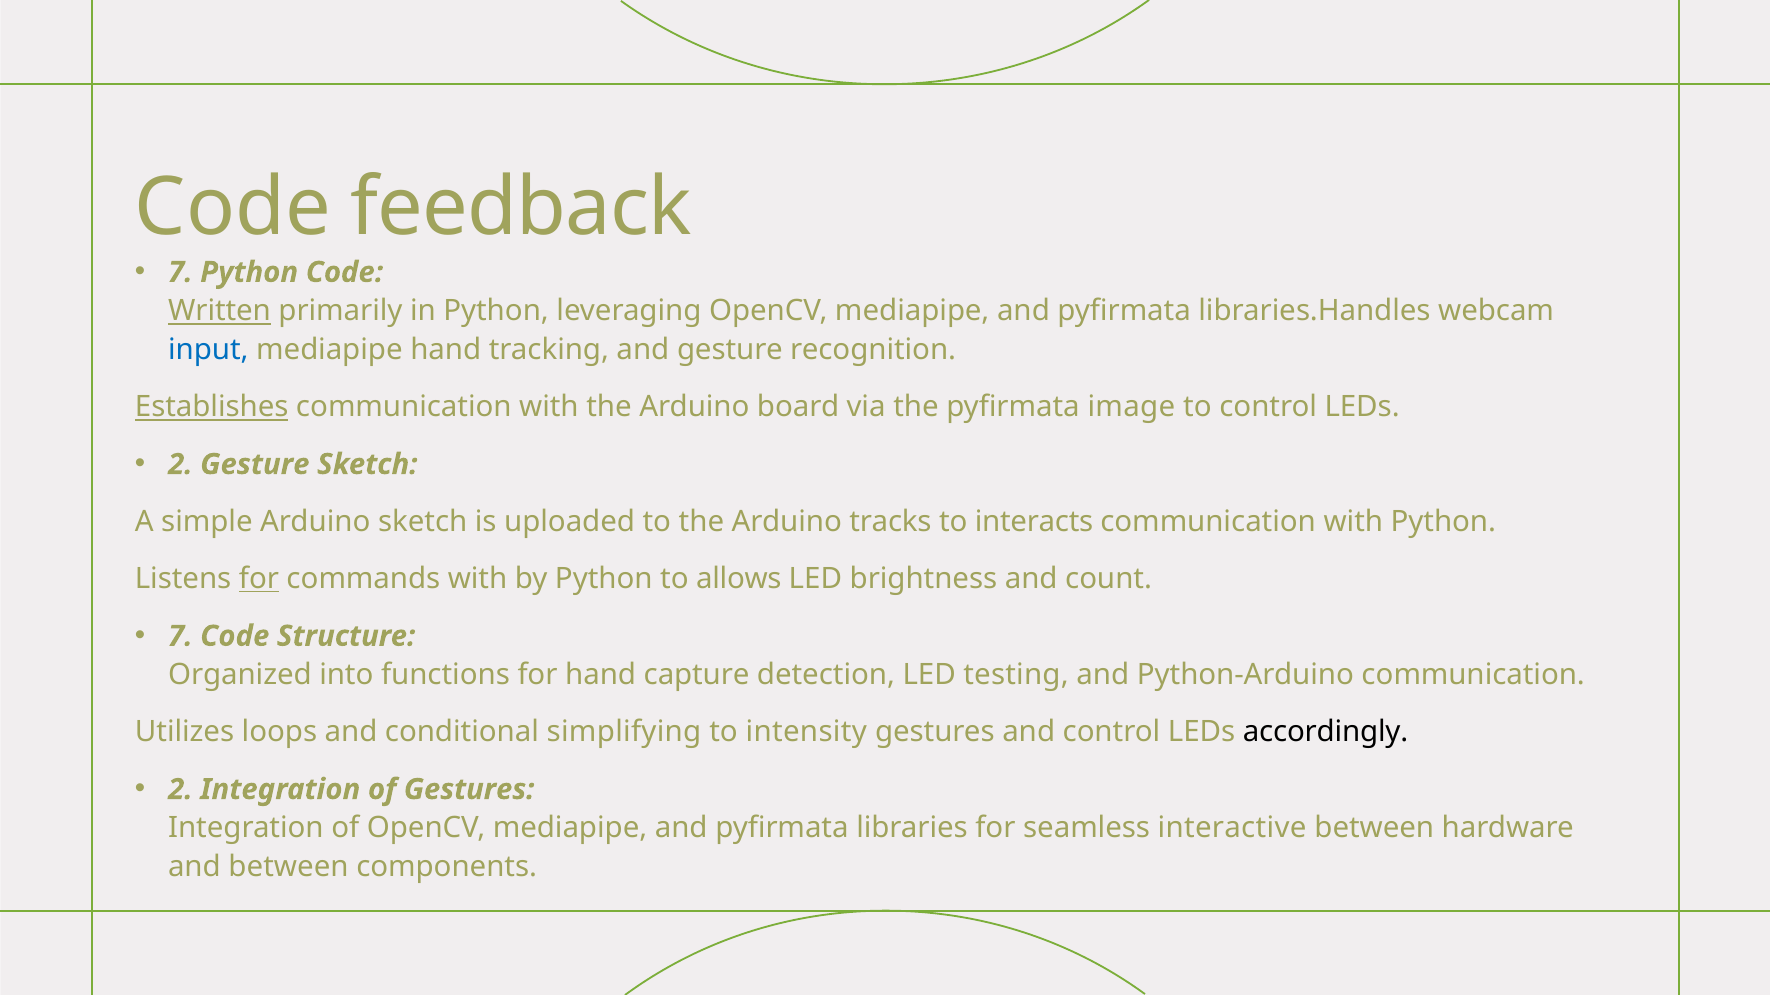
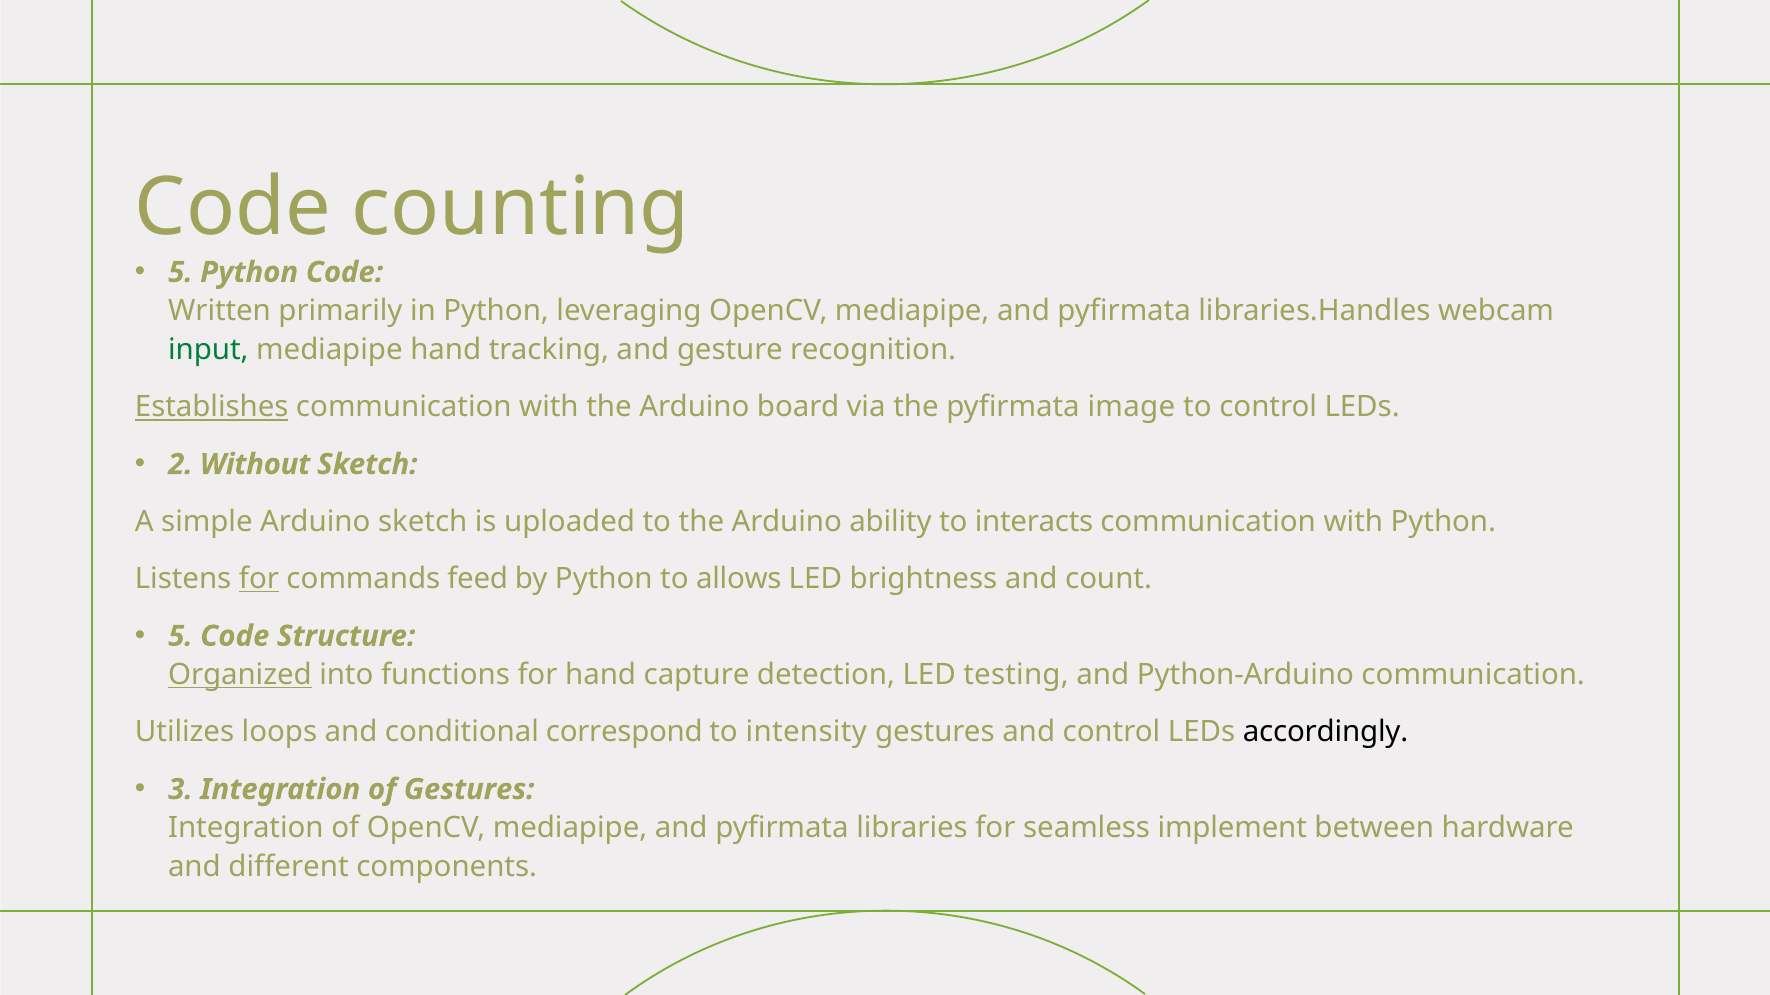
feedback: feedback -> counting (521, 207)
7: 7 -> 5 (180, 272)
Written underline: present -> none (220, 311)
input colour: blue -> green (208, 350)
2 Gesture: Gesture -> Without (255, 465)
tracks: tracks -> ability (890, 522)
commands with: with -> feed (478, 579)
7: 7 -> 5 (180, 636)
Organized underline: none -> present (240, 675)
simplifying: simplifying -> correspond (624, 733)
2: 2 -> 3 (180, 790)
interactive: interactive -> implement (1232, 829)
and between: between -> different (289, 868)
